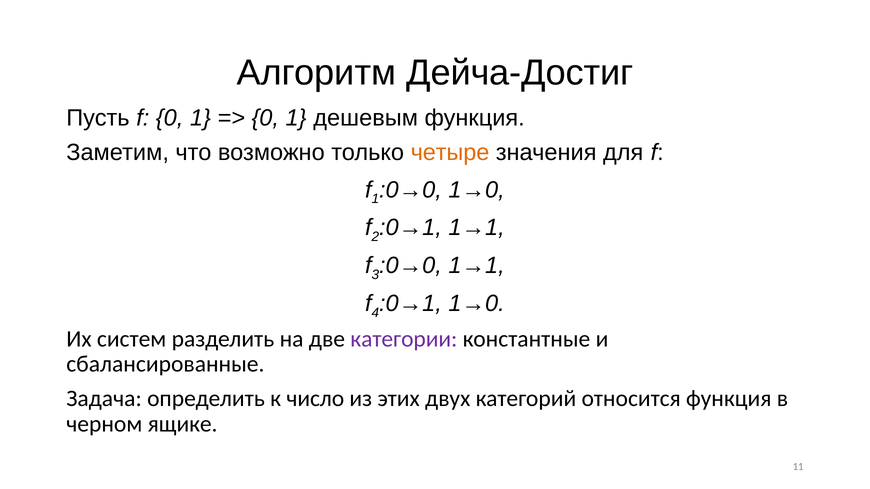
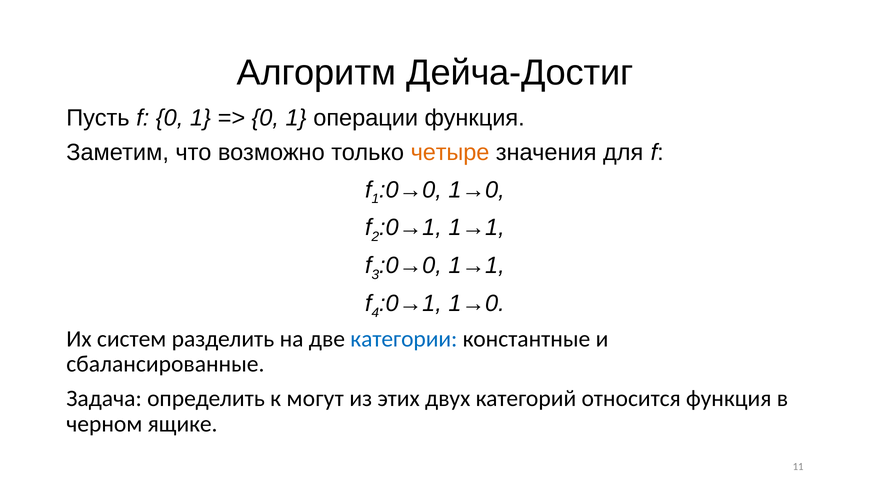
дешевым: дешевым -> операции (366, 118)
категории colour: purple -> blue (404, 339)
число: число -> могут (315, 399)
